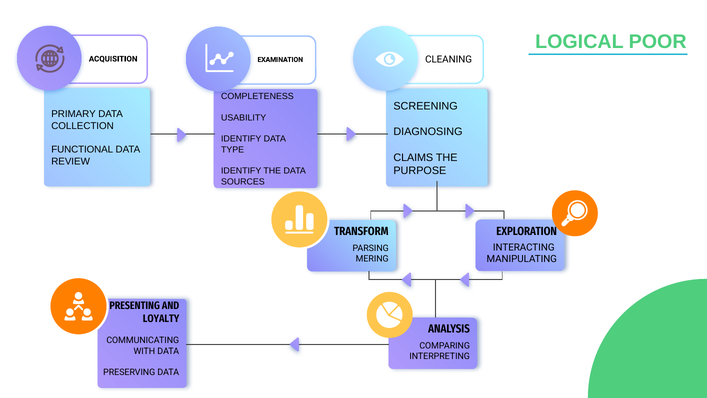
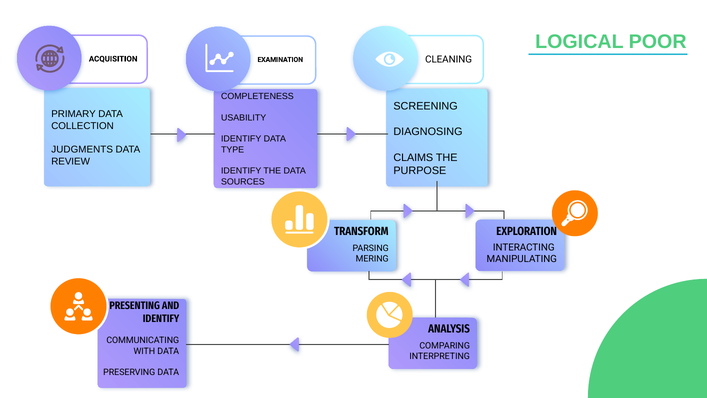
FUNCTIONAL: FUNCTIONAL -> JUDGMENTS (82, 150)
LOYALTY: LOYALTY -> IDENTIFY (161, 319)
